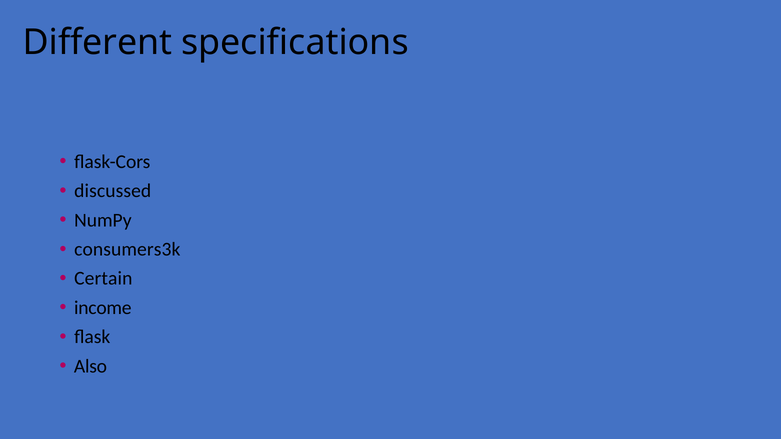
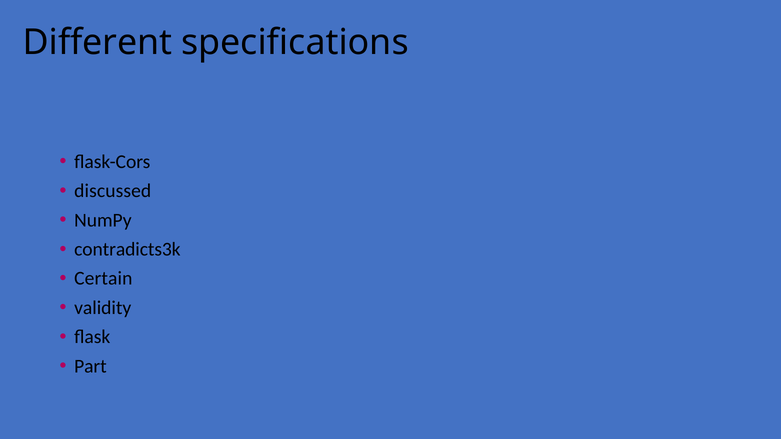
consumers3k: consumers3k -> contradicts3k (127, 250)
income: income -> validity (103, 308)
Also: Also -> Part (90, 366)
